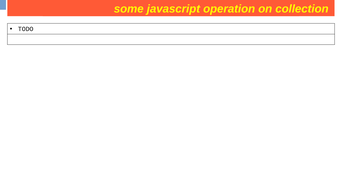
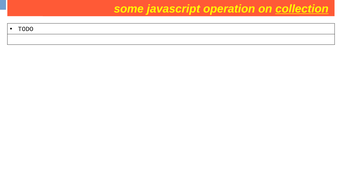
collection underline: none -> present (302, 9)
